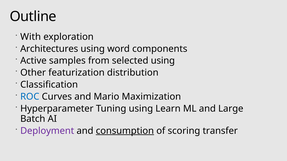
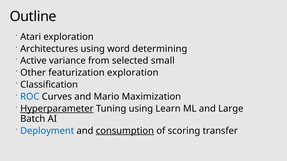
With: With -> Atari (31, 37)
components: components -> determining (160, 49)
samples: samples -> variance (67, 61)
selected using: using -> small (163, 61)
featurization distribution: distribution -> exploration (133, 73)
Hyperparameter underline: none -> present (57, 109)
Deployment colour: purple -> blue (47, 131)
